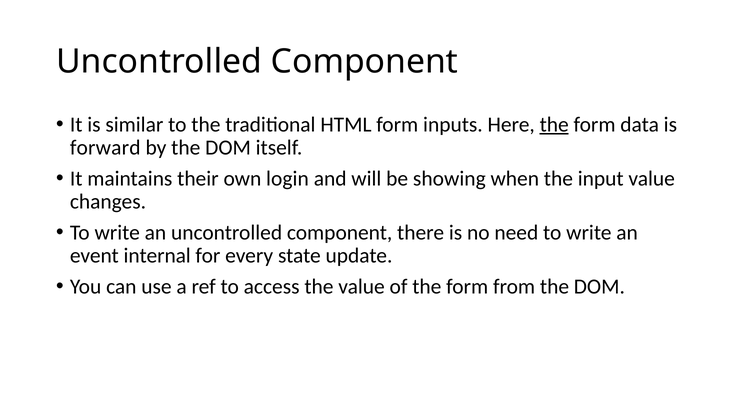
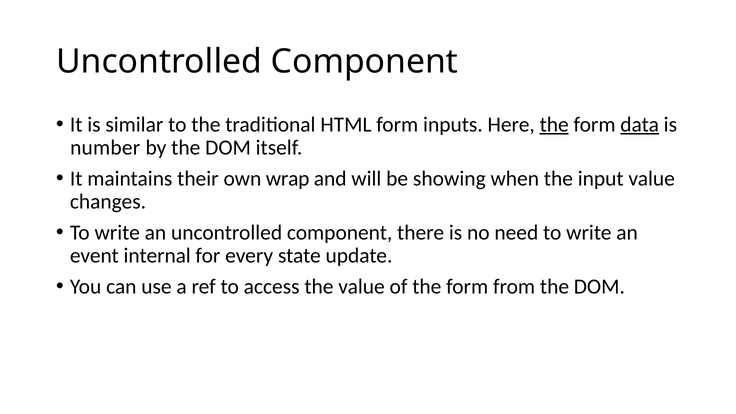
data underline: none -> present (640, 124)
forward: forward -> number (105, 148)
login: login -> wrap (288, 178)
